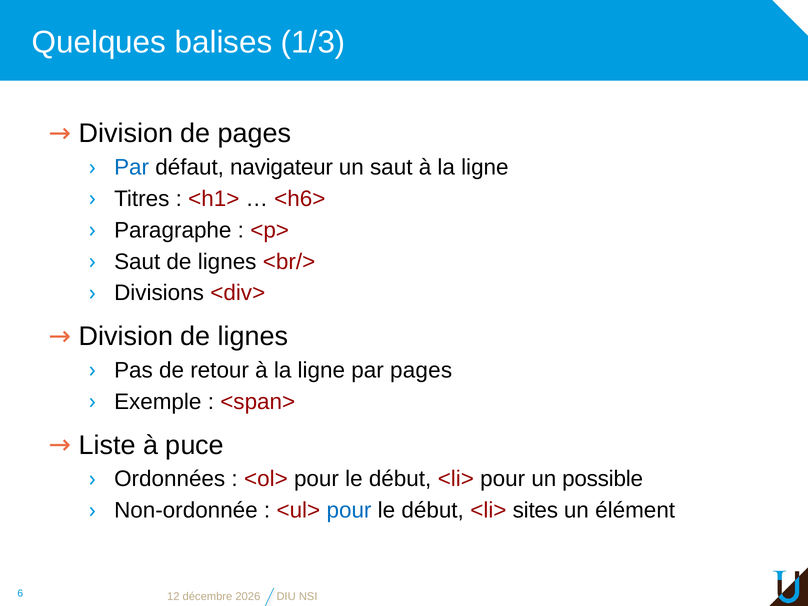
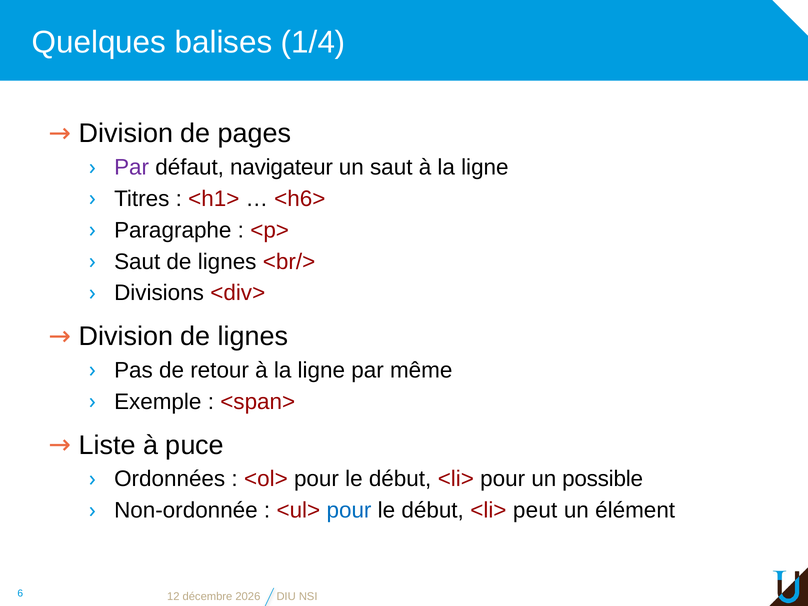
1/3: 1/3 -> 1/4 (313, 43)
Par colour: blue -> purple (132, 167)
par pages: pages -> même (421, 370)
sites: sites -> peut (535, 510)
